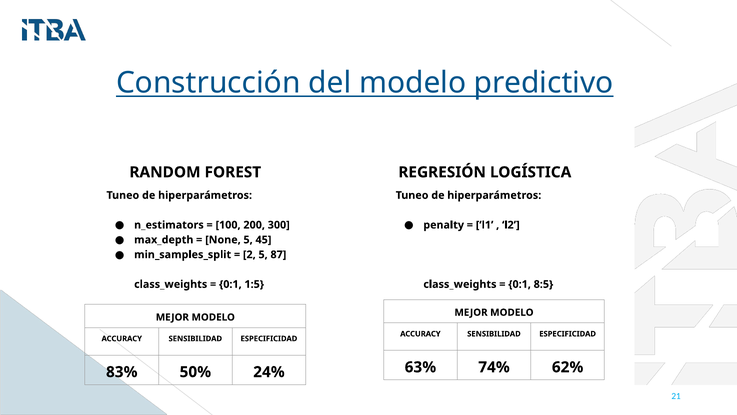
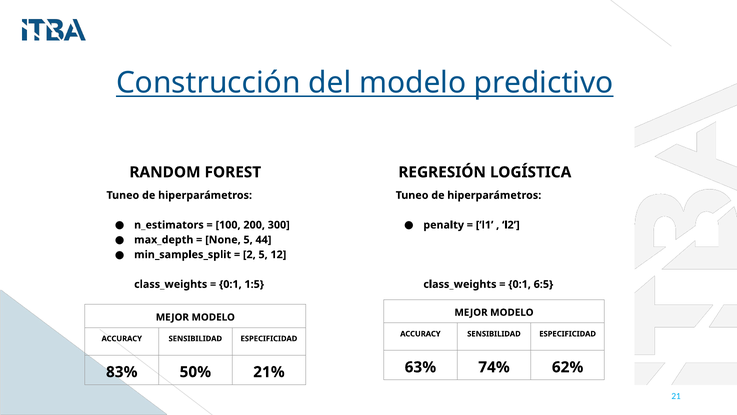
45: 45 -> 44 (263, 240)
87: 87 -> 12 (278, 254)
8:5: 8:5 -> 6:5 (543, 284)
24%: 24% -> 21% (269, 372)
